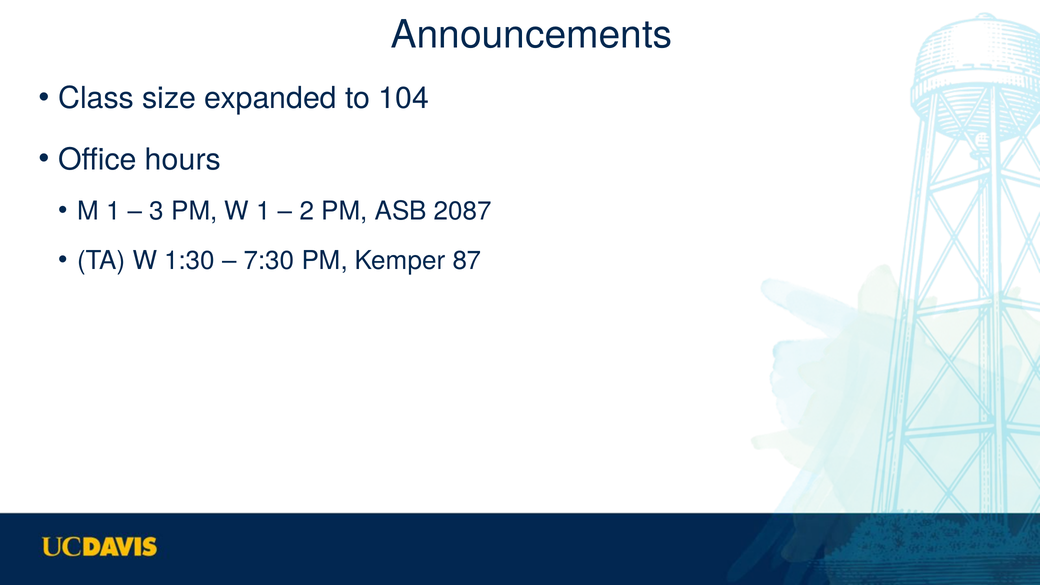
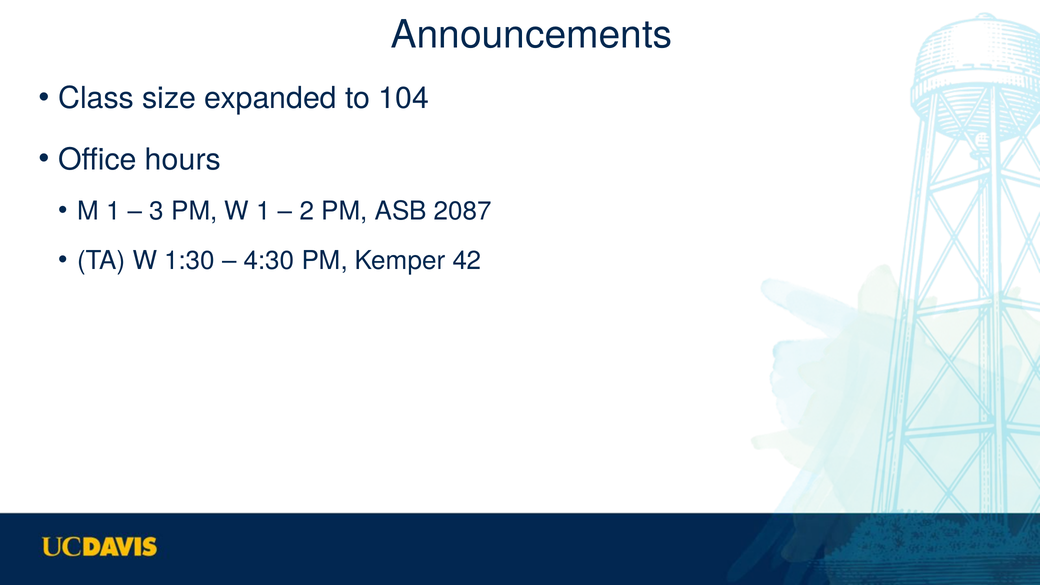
7:30: 7:30 -> 4:30 (269, 261)
87: 87 -> 42 (467, 261)
